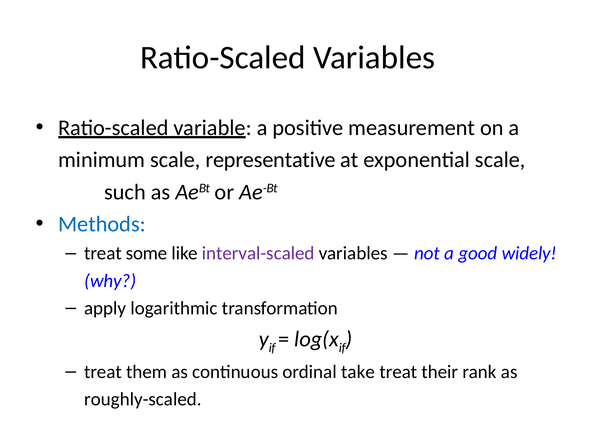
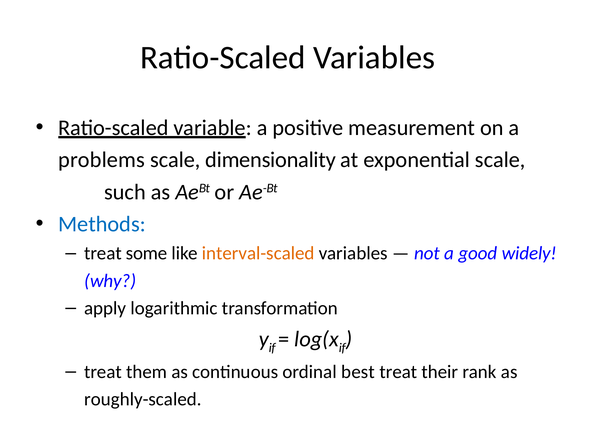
minimum: minimum -> problems (102, 160)
representative: representative -> dimensionality (271, 160)
interval-scaled colour: purple -> orange (258, 253)
take: take -> best (358, 372)
